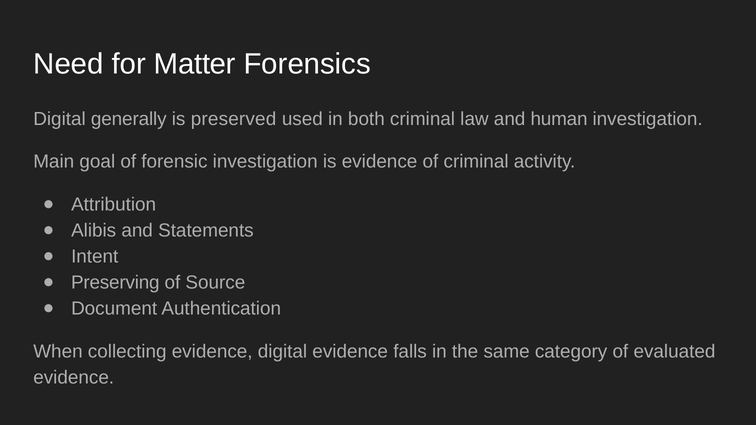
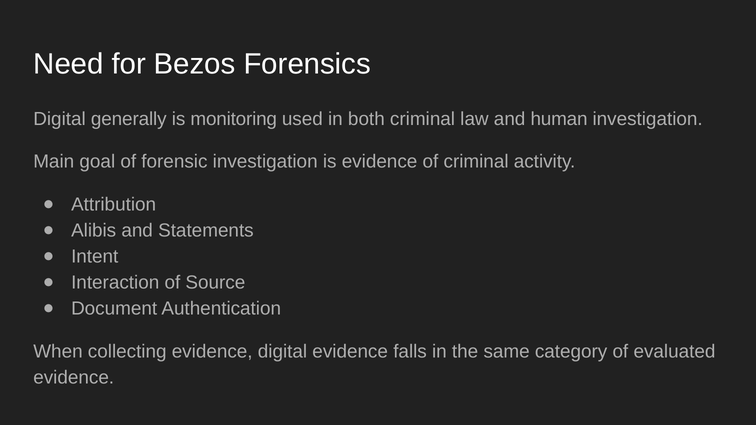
Matter: Matter -> Bezos (195, 64)
preserved: preserved -> monitoring (234, 119)
Preserving: Preserving -> Interaction (115, 283)
